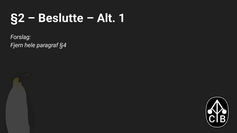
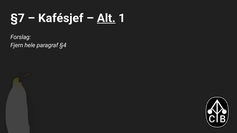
§2: §2 -> §7 (18, 18)
Beslutte: Beslutte -> Kafésjef (61, 18)
Alt underline: none -> present (106, 18)
